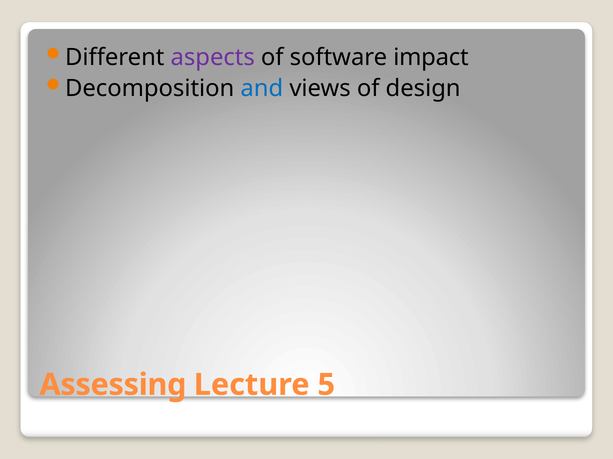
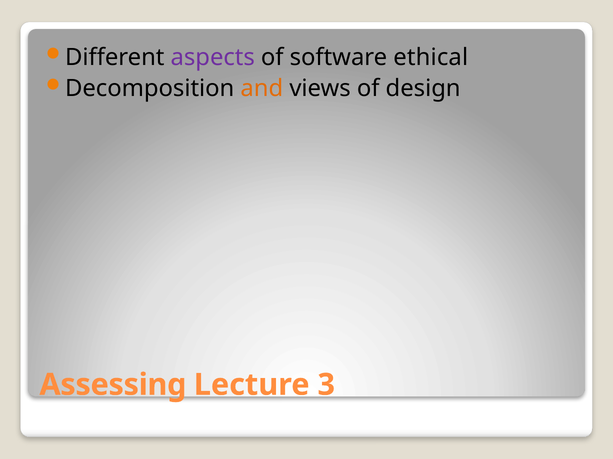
impact: impact -> ethical (431, 58)
and colour: blue -> orange (262, 88)
5: 5 -> 3 (326, 385)
